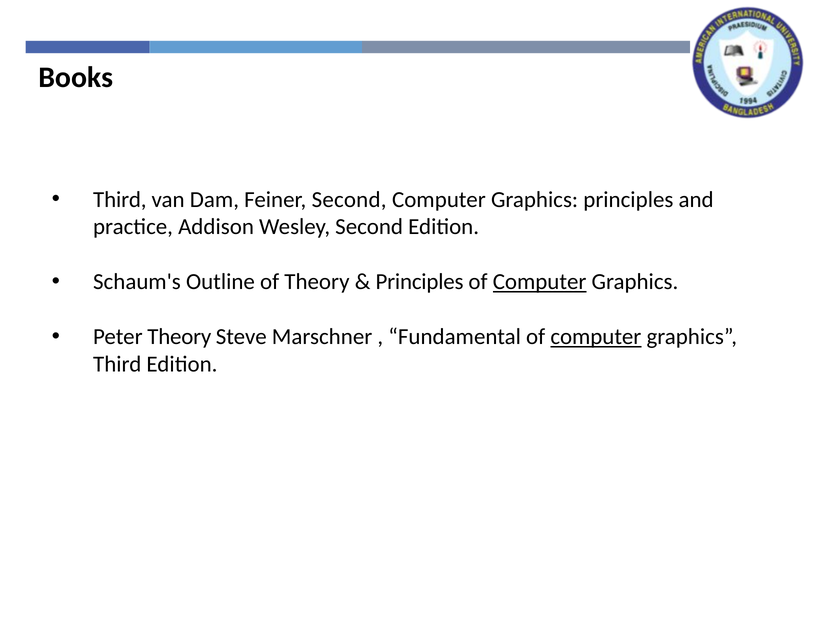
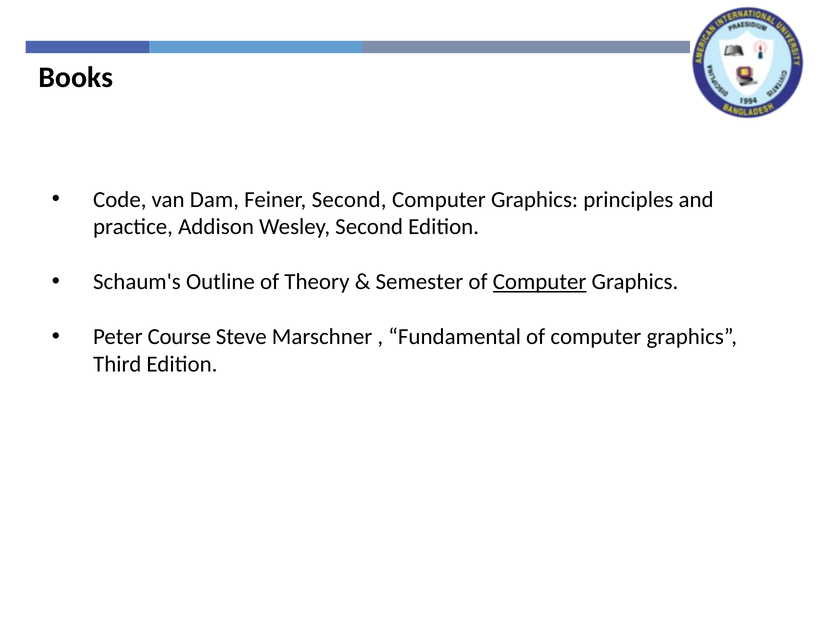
Third: Third -> Code (120, 200)
Principles: Principles -> Semester (419, 282)
Peter Theory: Theory -> Course (179, 337)
computer underline: present -> none (596, 337)
